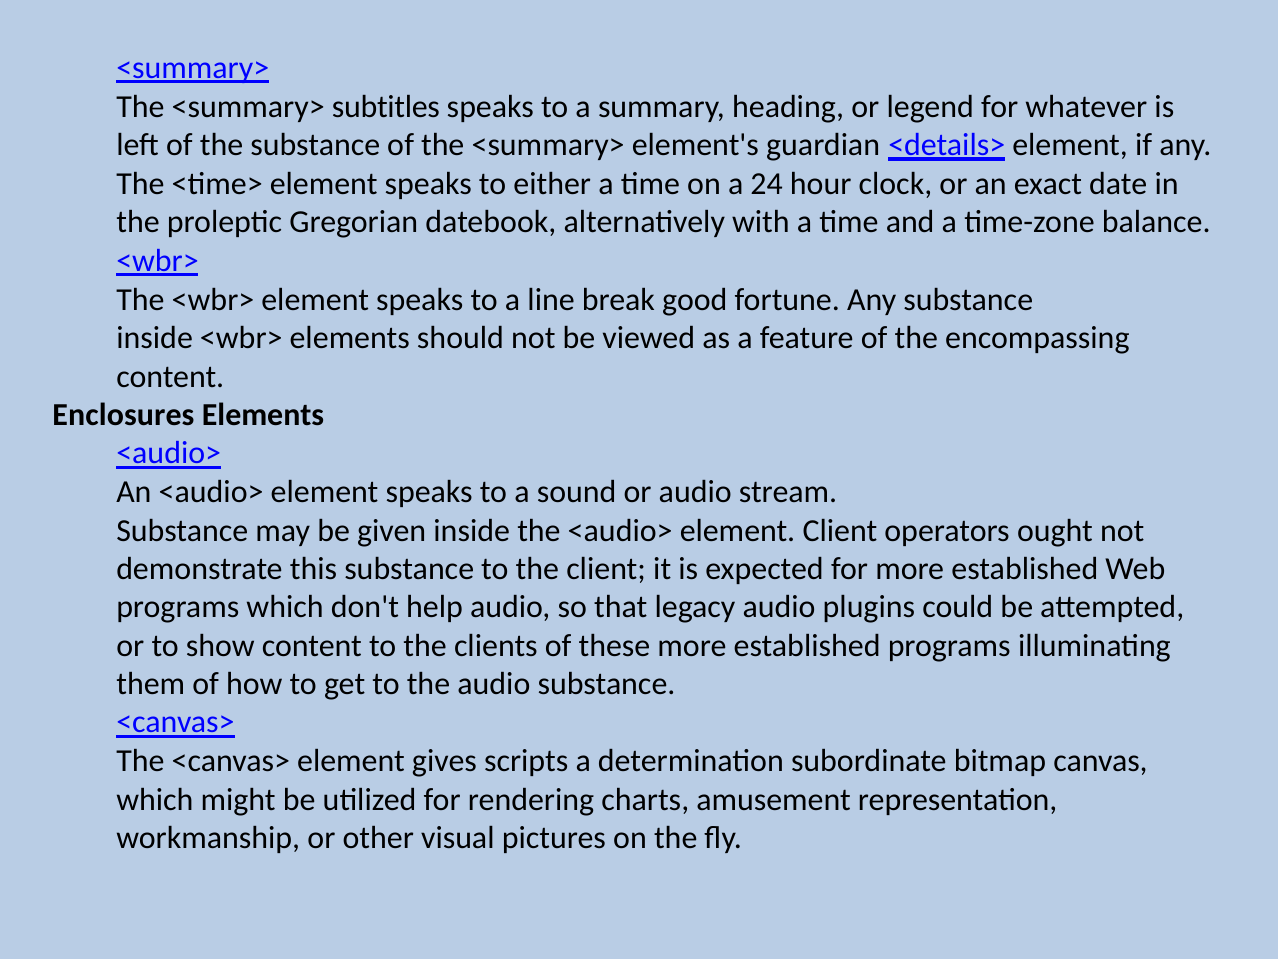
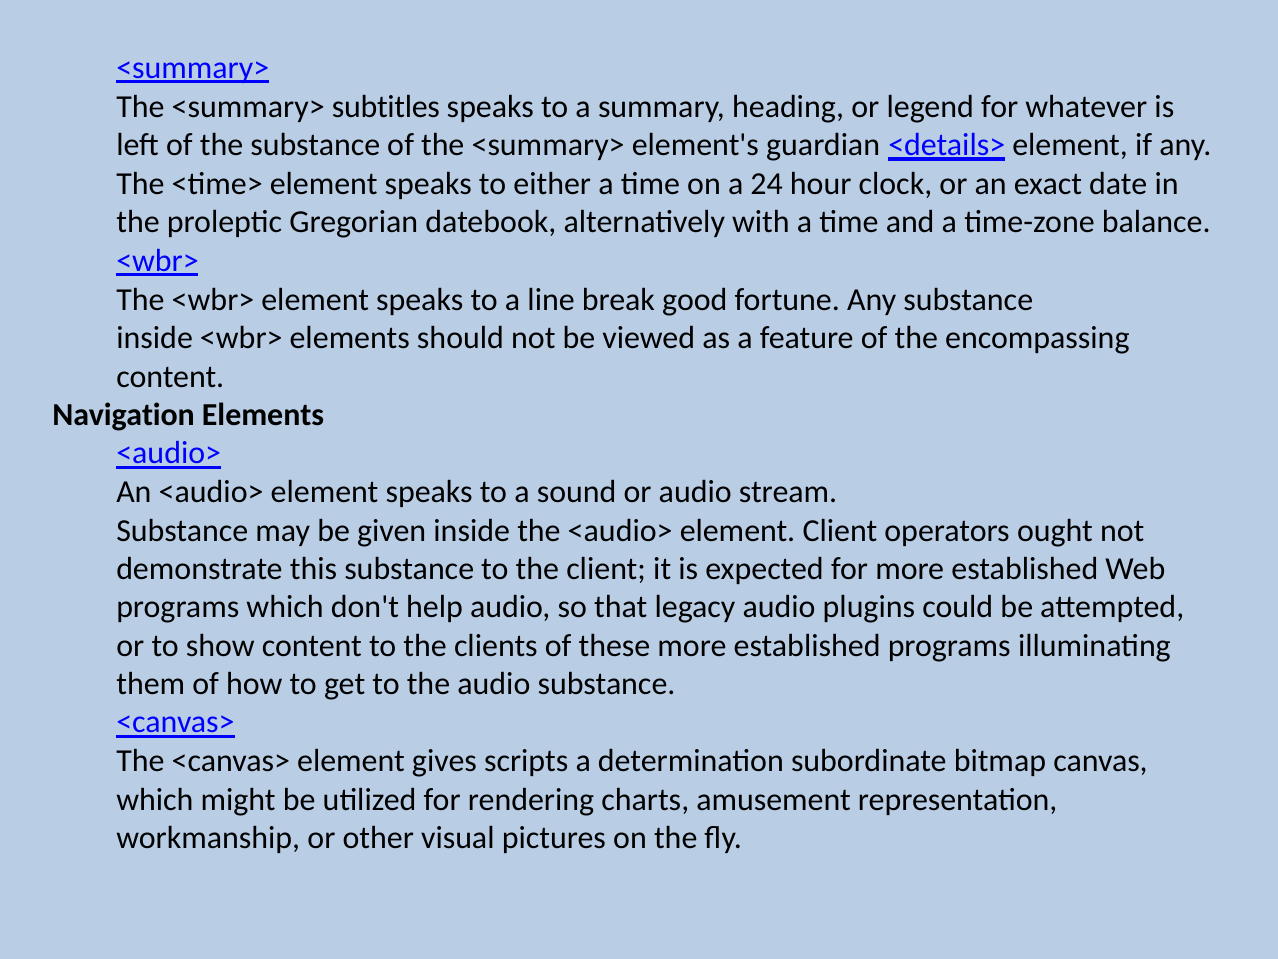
Enclosures: Enclosures -> Navigation (124, 415)
